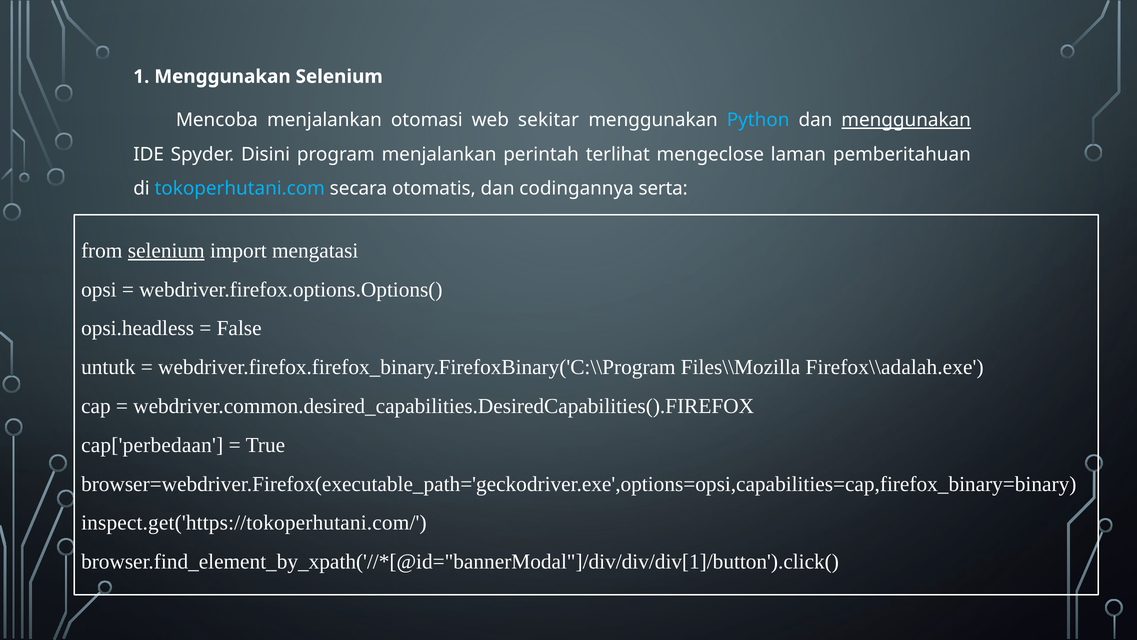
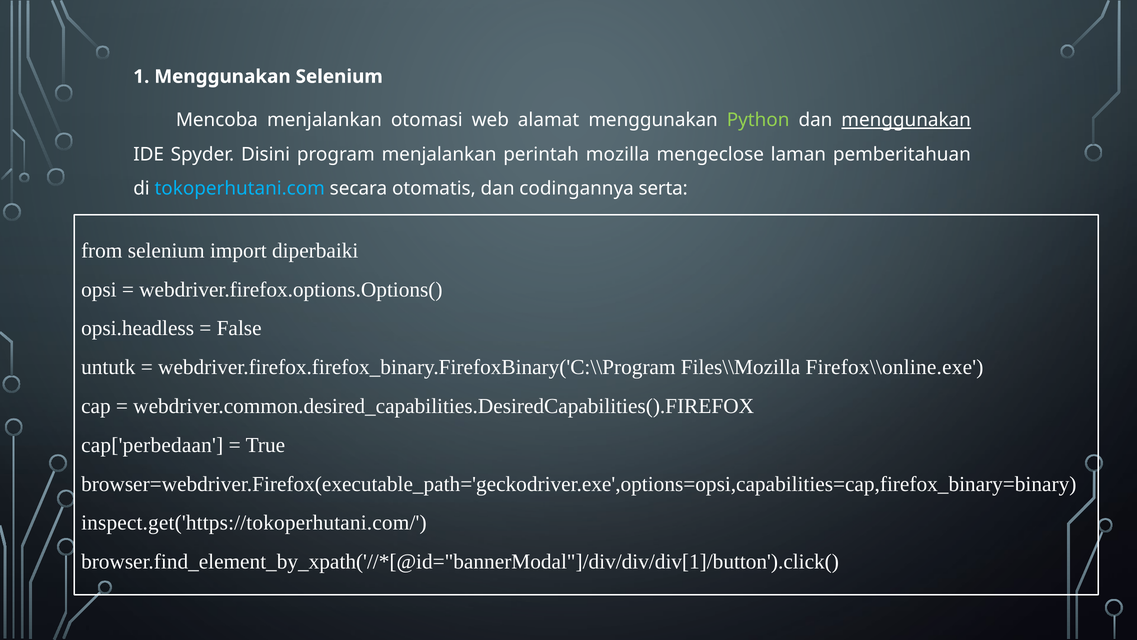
sekitar: sekitar -> alamat (549, 120)
Python colour: light blue -> light green (758, 120)
terlihat: terlihat -> mozilla (618, 154)
selenium underline: present -> none (166, 250)
mengatasi: mengatasi -> diperbaiki (315, 250)
Firefox\\adalah.exe: Firefox\\adalah.exe -> Firefox\\online.exe (895, 367)
